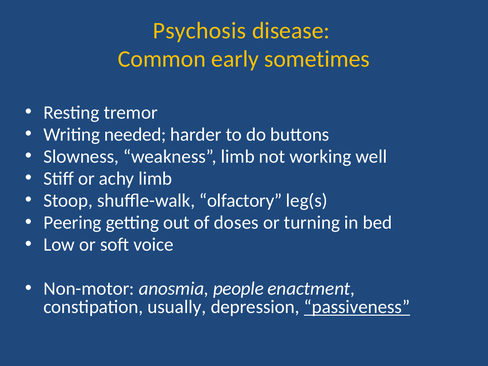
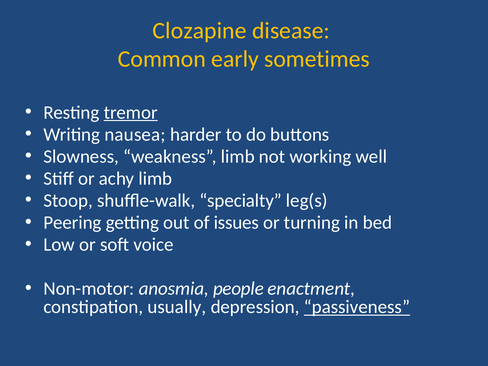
Psychosis: Psychosis -> Clozapine (200, 31)
tremor underline: none -> present (131, 112)
needed: needed -> nausea (135, 134)
olfactory: olfactory -> specialty (241, 201)
doses: doses -> issues (236, 223)
